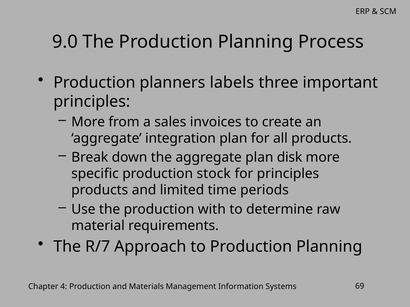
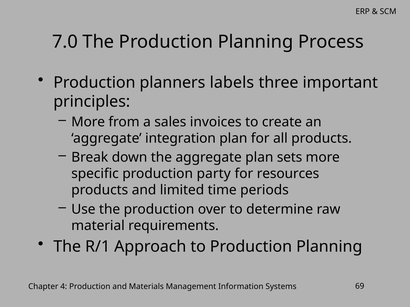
9.0: 9.0 -> 7.0 (65, 42)
disk: disk -> sets (290, 158)
stock: stock -> party (214, 174)
for principles: principles -> resources (288, 174)
with: with -> over (212, 210)
R/7: R/7 -> R/1 (98, 247)
